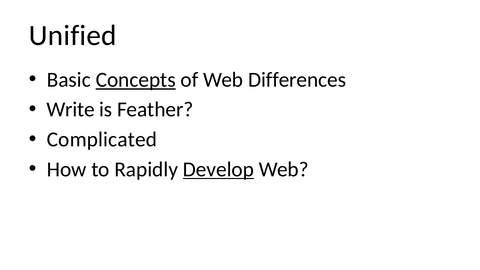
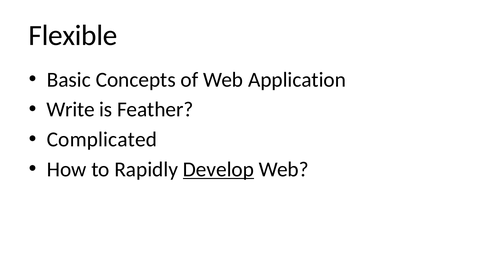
Unified: Unified -> Flexible (73, 35)
Concepts underline: present -> none (136, 80)
Differences: Differences -> Application (297, 80)
